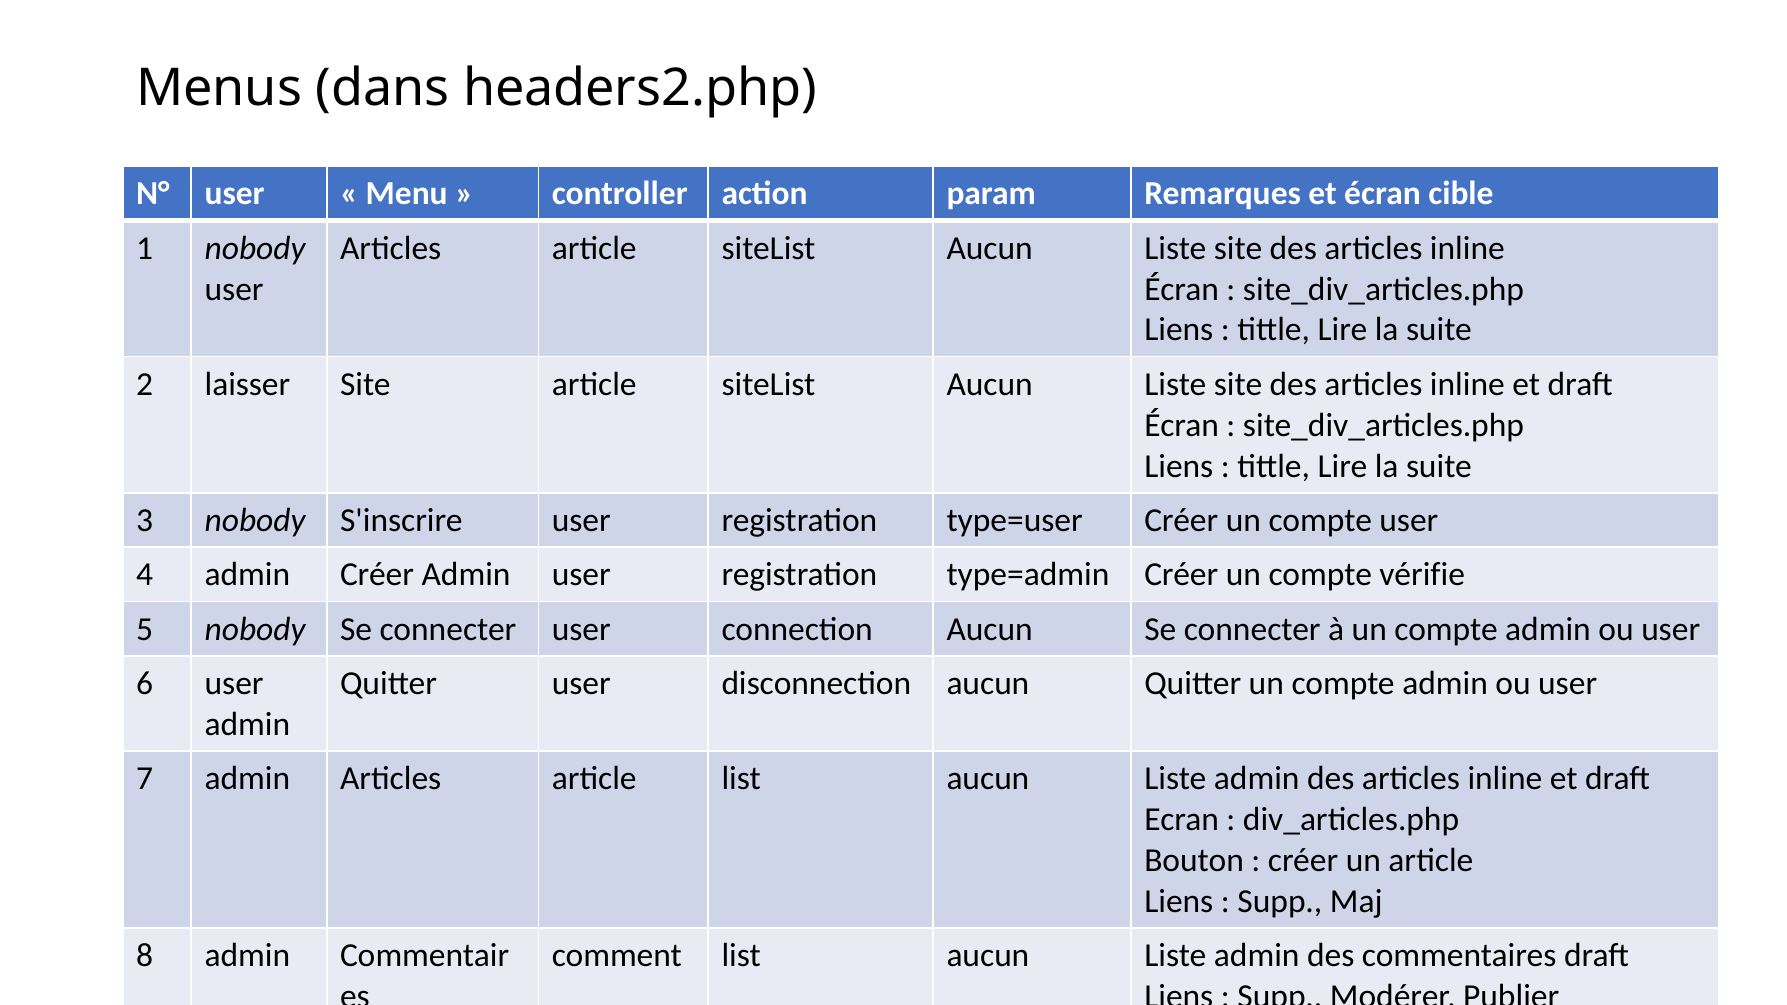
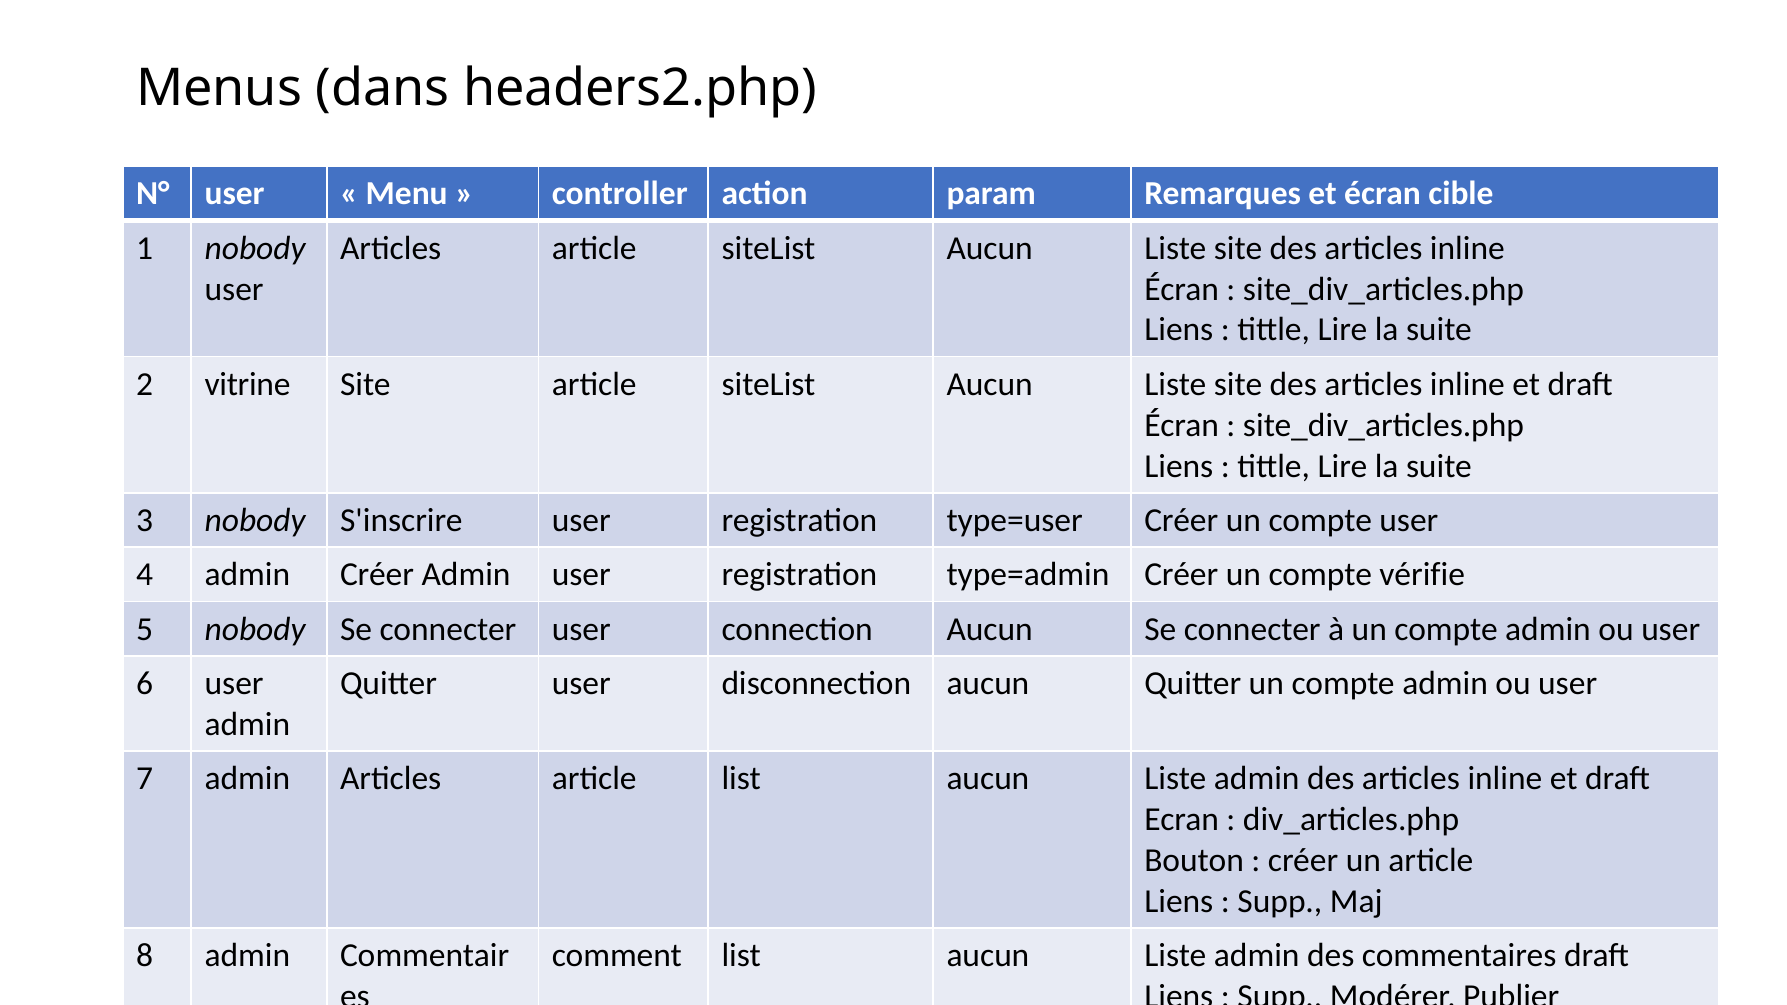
laisser: laisser -> vitrine (248, 384)
